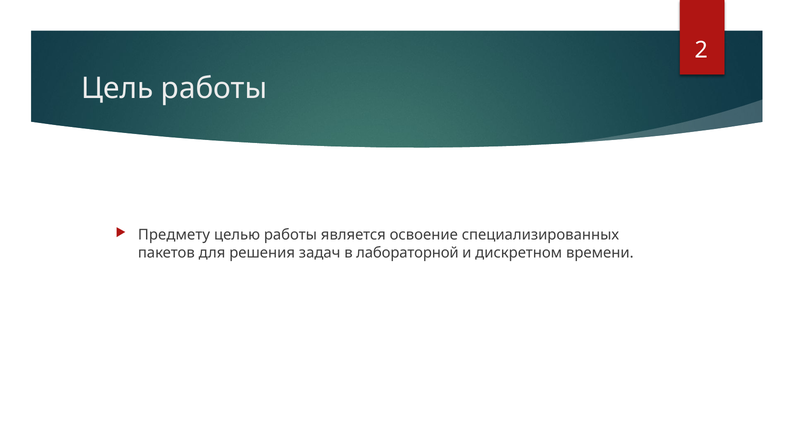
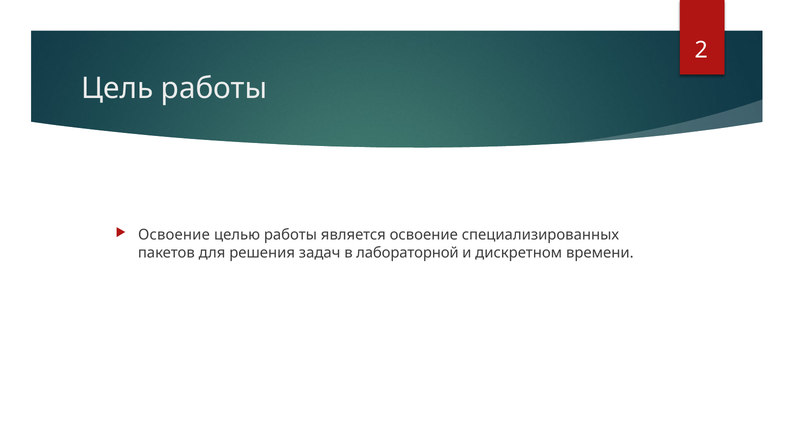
Предмету: Предмету -> Освоение (174, 235)
